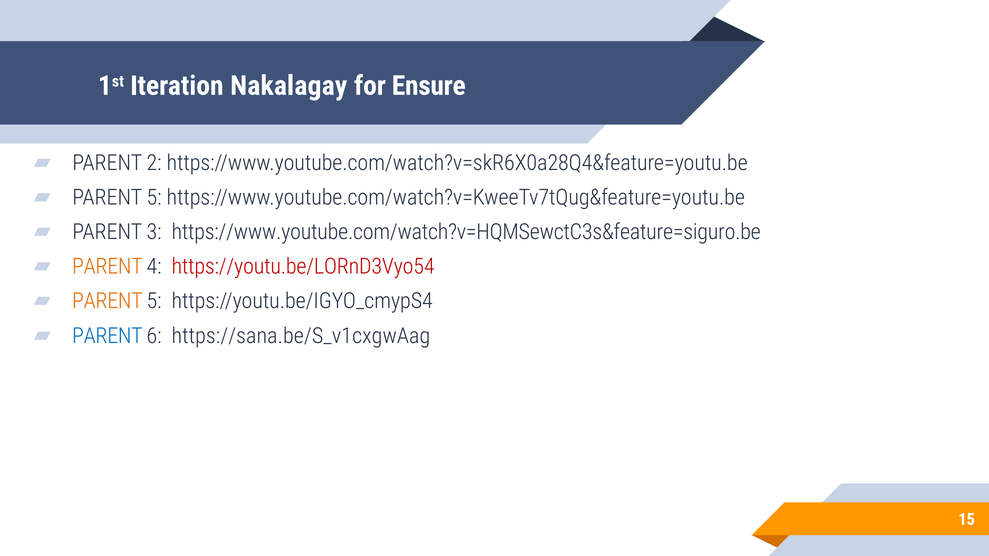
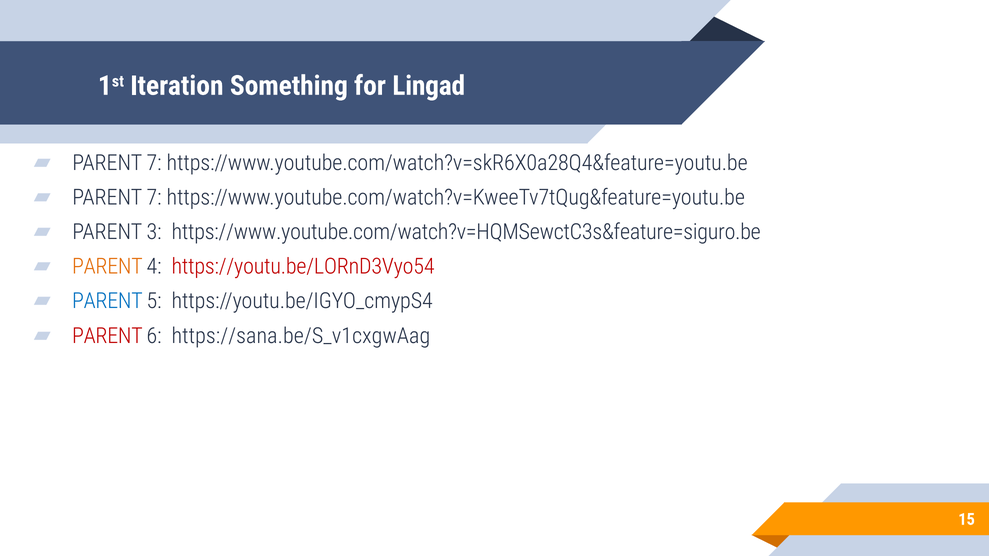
Nakalagay: Nakalagay -> Something (289, 86)
Ensure: Ensure -> Lingad (429, 86)
2: 2 -> 7 (154, 163)
5: 5 -> 7 (154, 198)
PARENT colour: orange -> blue (107, 301)
PARENT colour: blue -> red (107, 336)
